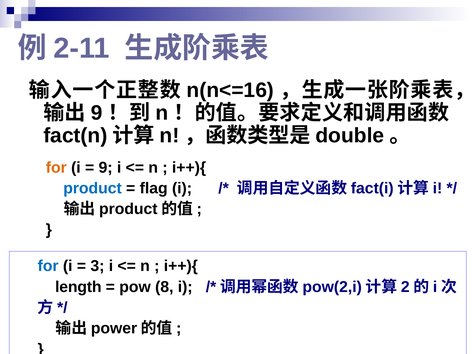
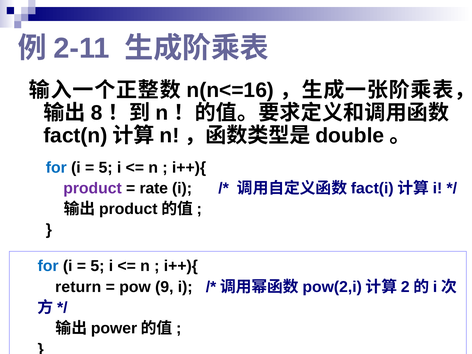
9: 9 -> 8 (97, 113)
for colour: orange -> blue (56, 167)
9: 9 -> 5 (106, 167)
product colour: blue -> purple (93, 188)
flag: flag -> rate (154, 188)
3: 3 -> 5 (97, 266)
length: length -> return (78, 287)
8: 8 -> 9 (164, 287)
